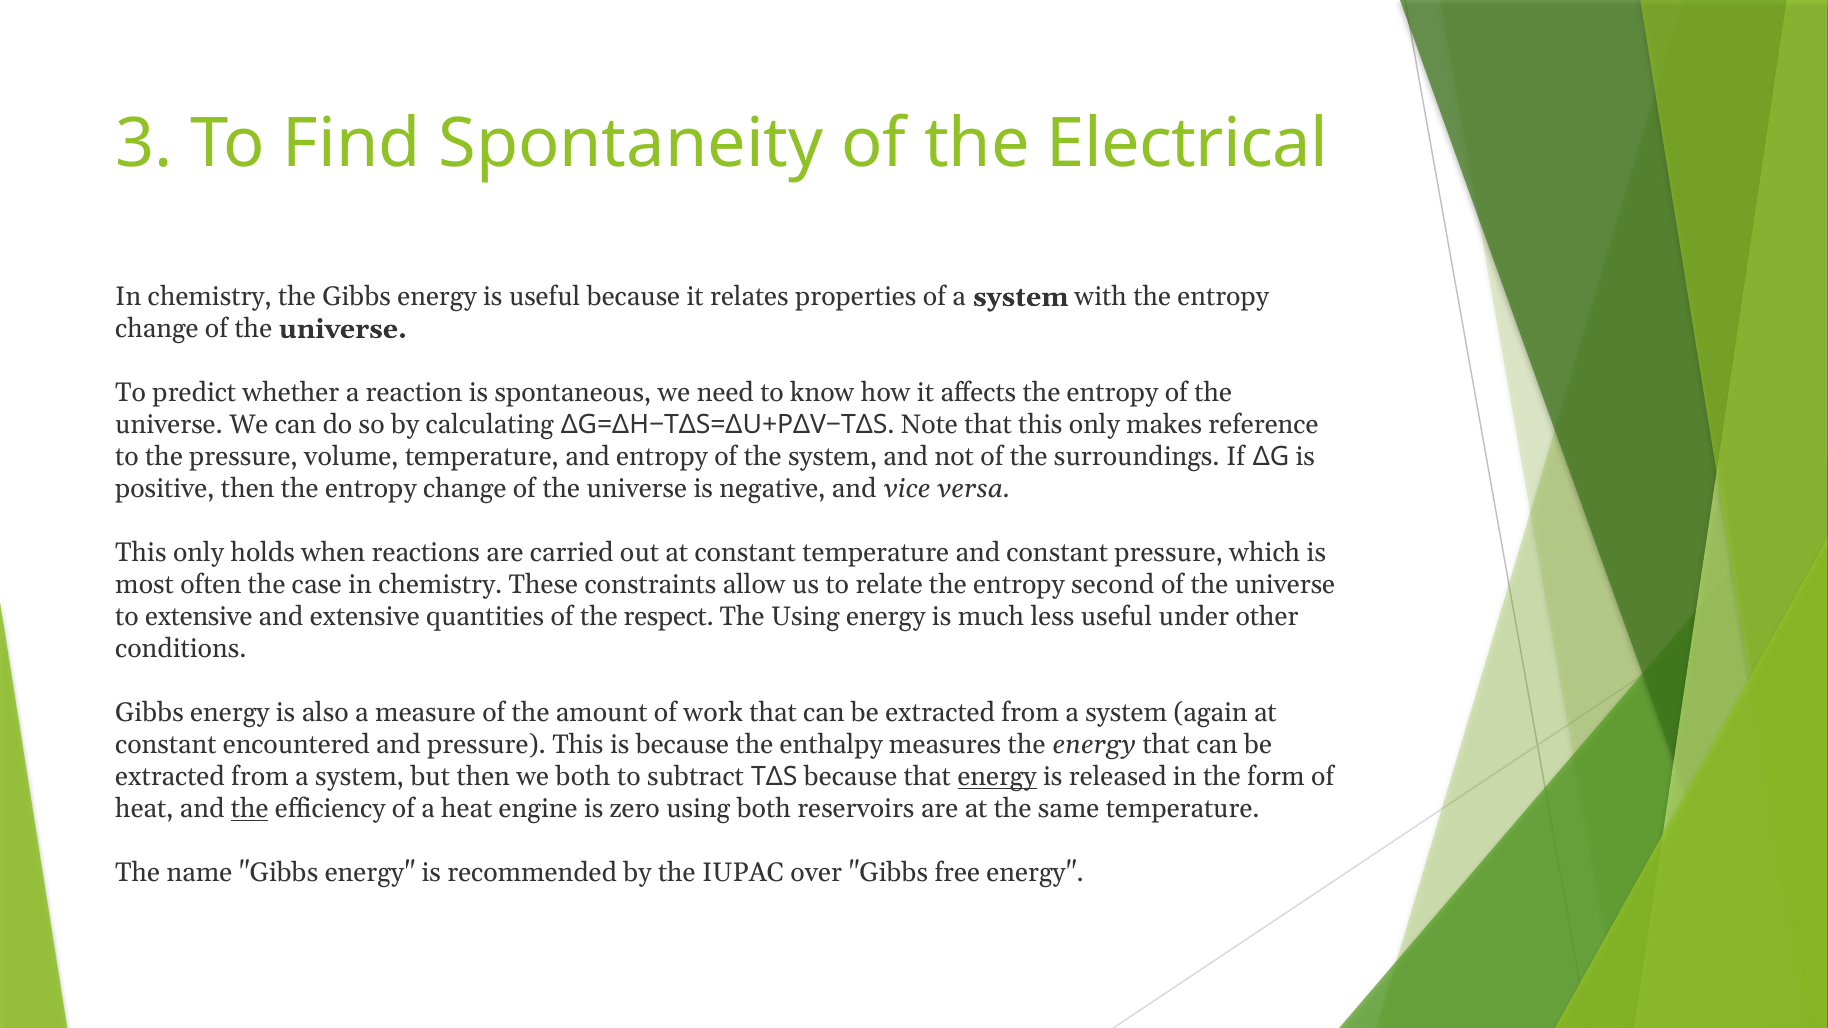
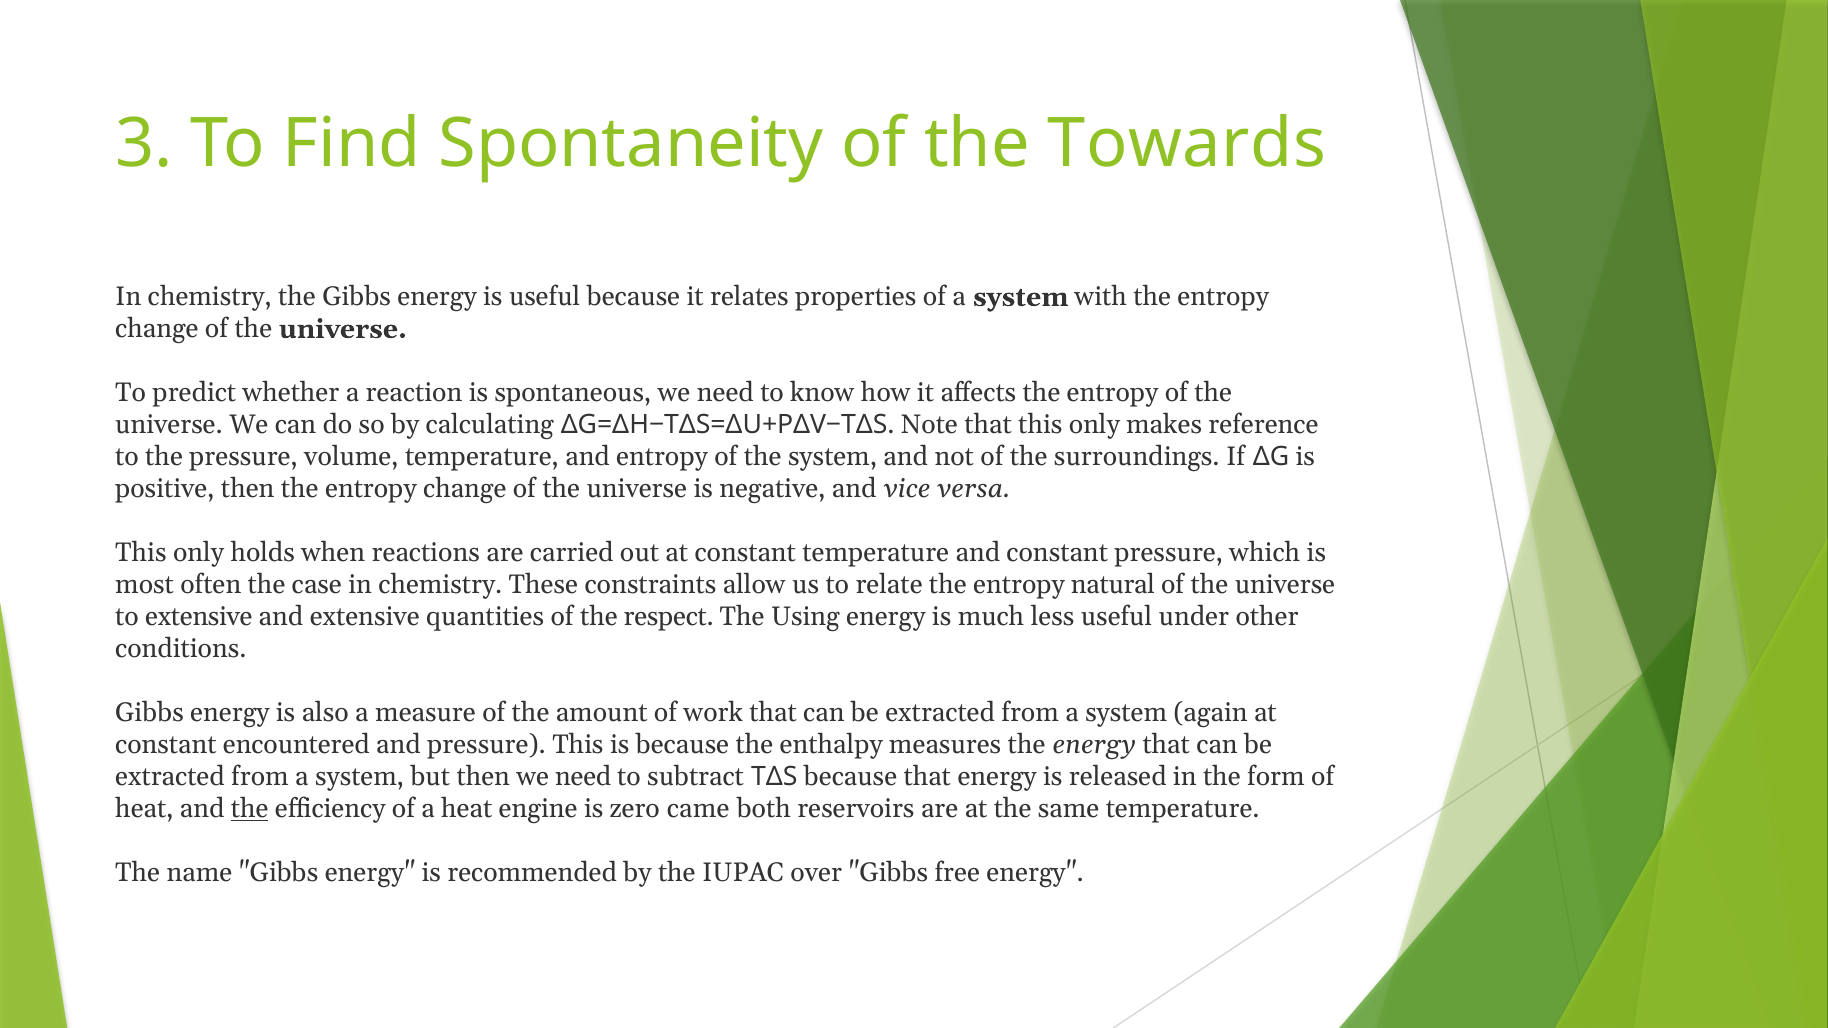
Electrical: Electrical -> Towards (1187, 144)
second: second -> natural (1113, 585)
then we both: both -> need (583, 777)
energy underline: present -> none (997, 777)
zero using: using -> came (698, 809)
